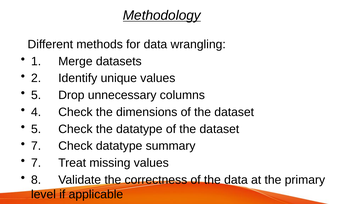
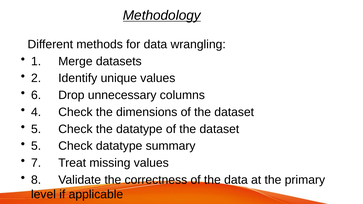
5: 5 -> 6 (36, 95)
7: 7 -> 5 (36, 146)
